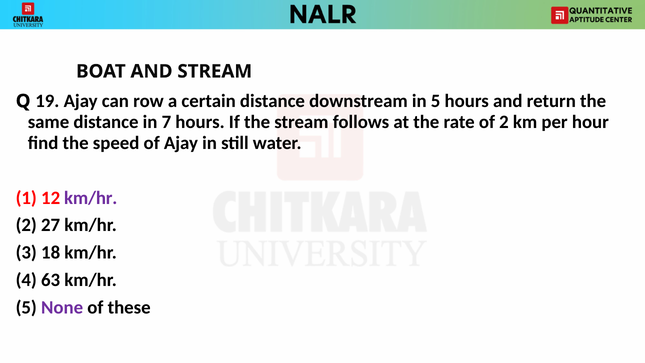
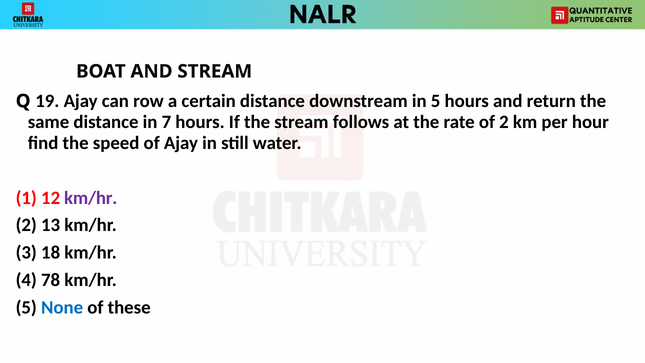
27: 27 -> 13 (51, 225)
63: 63 -> 78 (51, 280)
None colour: purple -> blue (62, 307)
